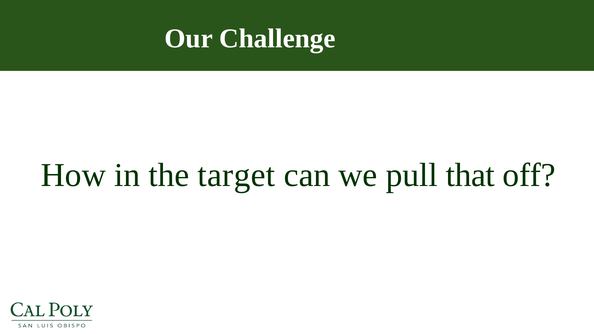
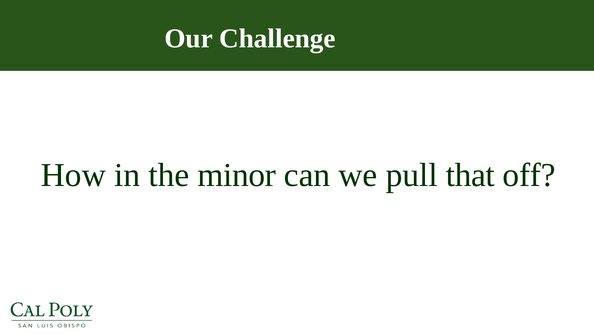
target: target -> minor (237, 175)
